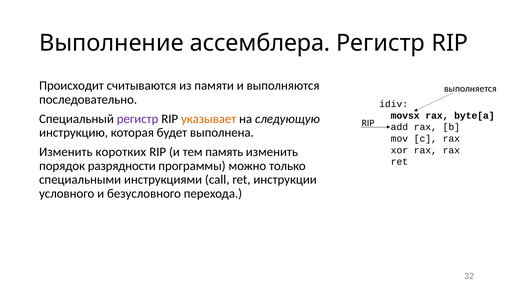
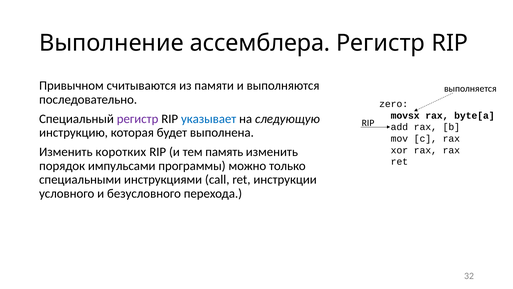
Происходит: Происходит -> Привычном (71, 86)
idiv: idiv -> zero (394, 104)
указывает colour: orange -> blue (209, 119)
разрядности: разрядности -> импульсами (122, 166)
